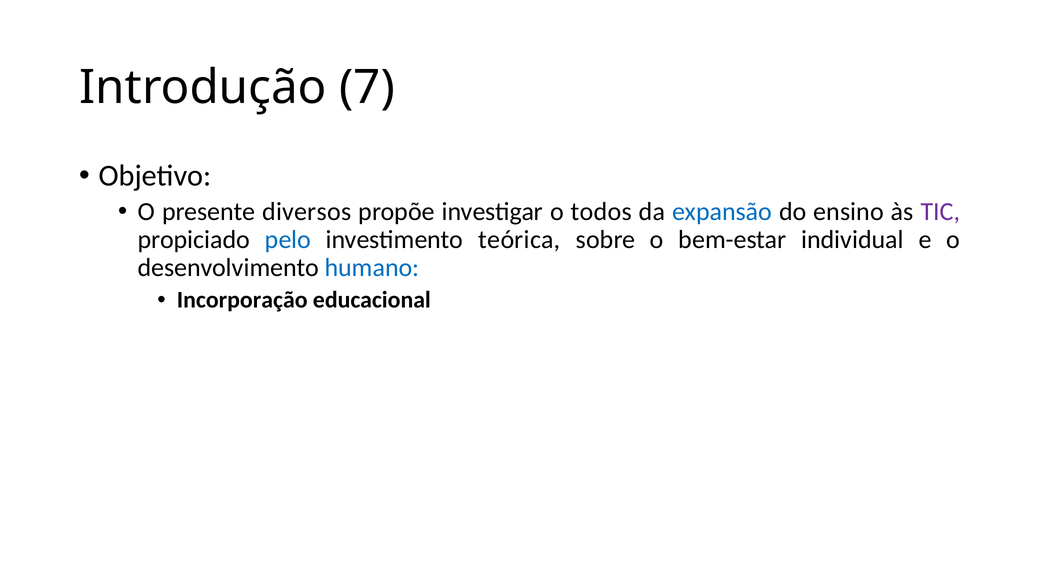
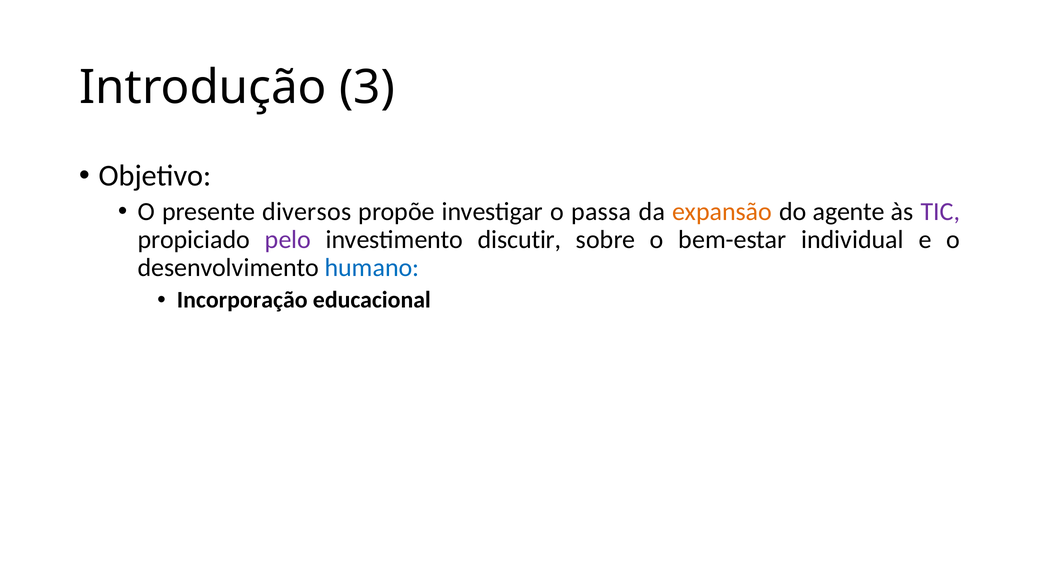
7: 7 -> 3 (367, 87)
todos: todos -> passa (601, 212)
expansão colour: blue -> orange (722, 212)
ensino: ensino -> agente (849, 212)
pelo colour: blue -> purple (288, 240)
teórica: teórica -> discutir (520, 240)
